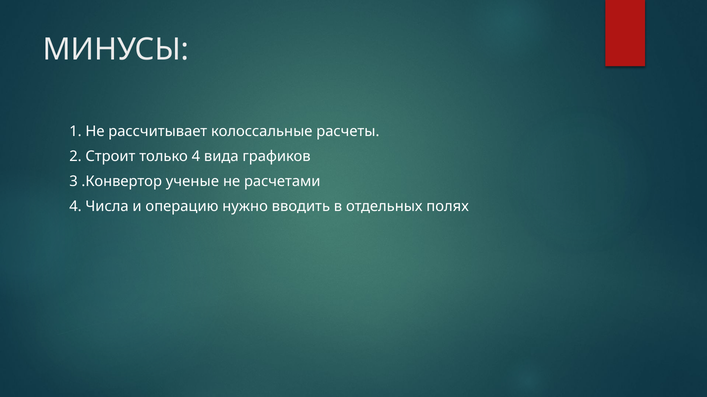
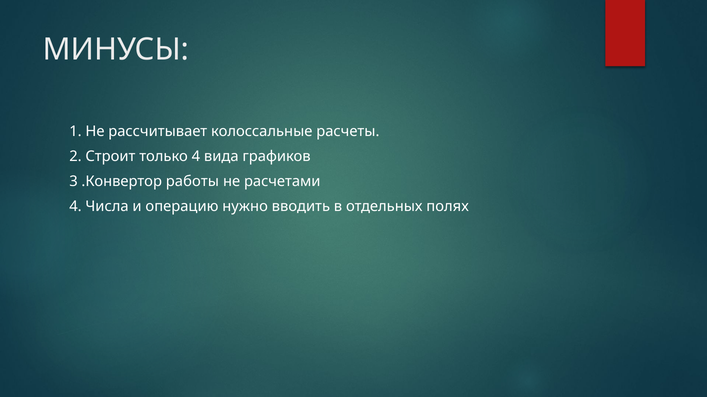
ученые: ученые -> работы (192, 182)
